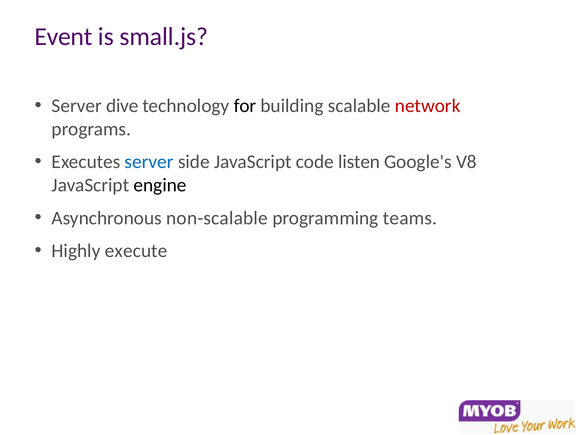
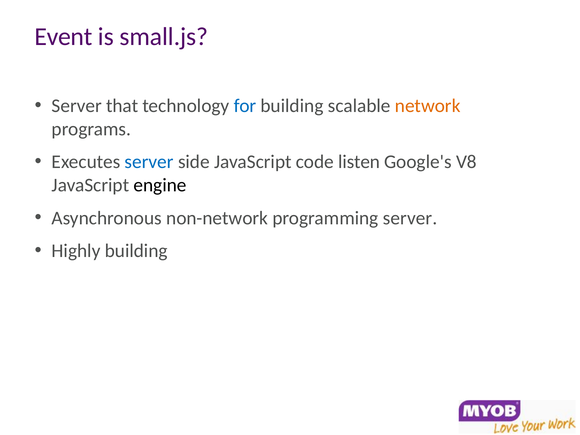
dive: dive -> that (122, 106)
for colour: black -> blue (245, 106)
network colour: red -> orange (428, 106)
non-scalable: non-scalable -> non-network (217, 218)
programming teams: teams -> server (410, 218)
Highly execute: execute -> building (136, 251)
